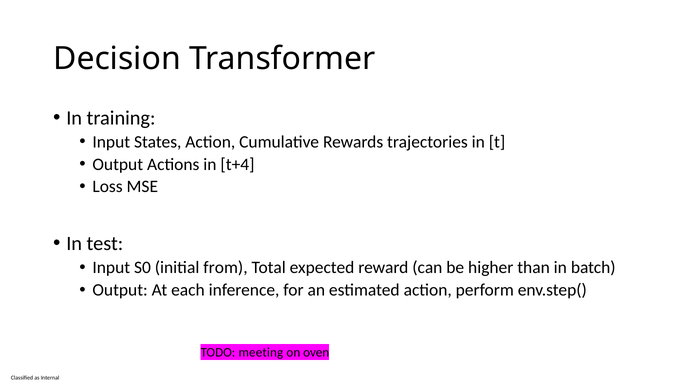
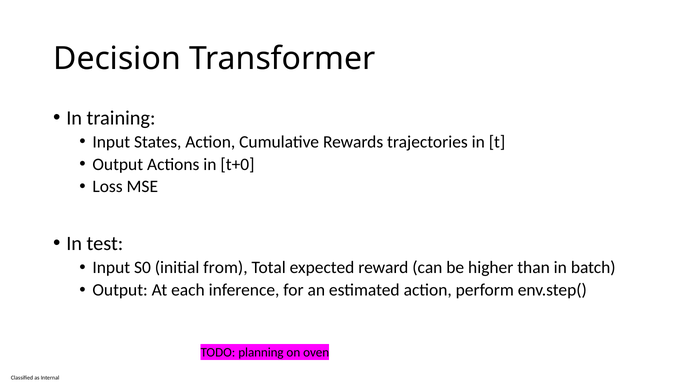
t+4: t+4 -> t+0 (237, 165)
meeting: meeting -> planning (261, 353)
